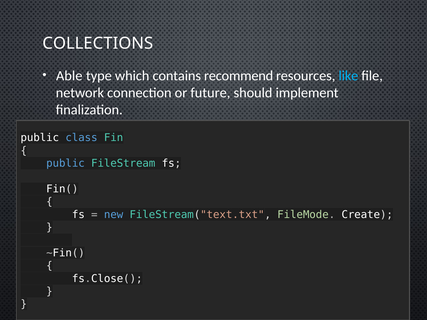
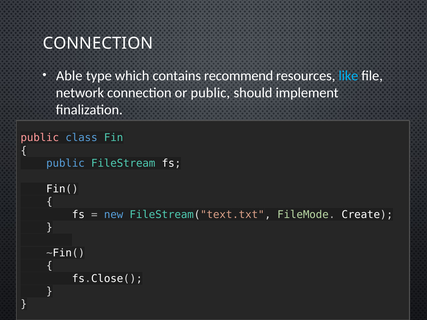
COLLECTIONS: COLLECTIONS -> CONNECTION (98, 44)
or future: future -> public (210, 93)
public colour: white -> pink (40, 138)
